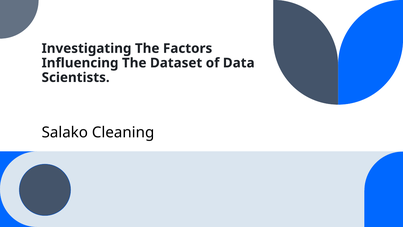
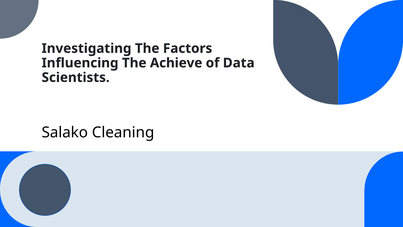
Dataset: Dataset -> Achieve (176, 63)
